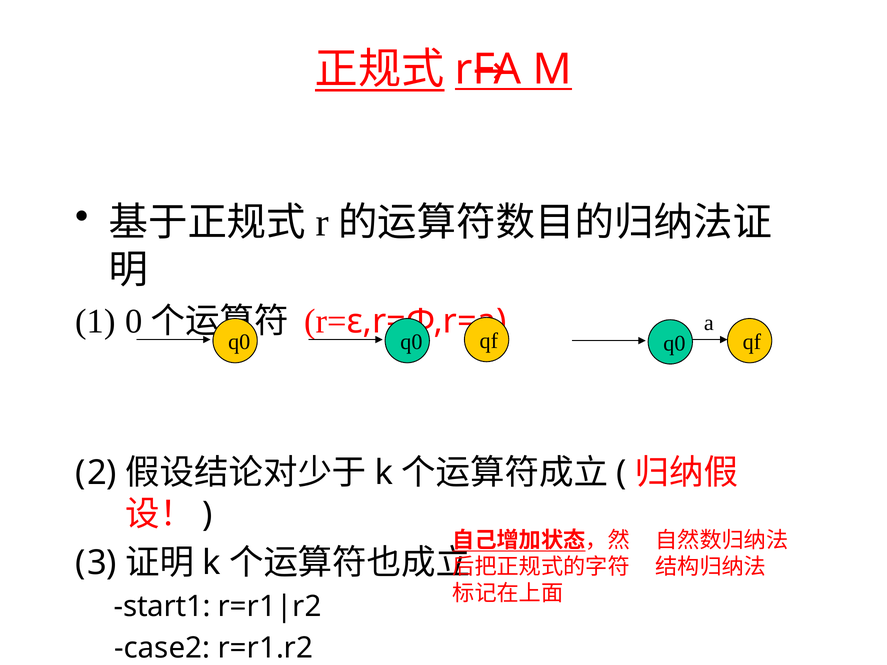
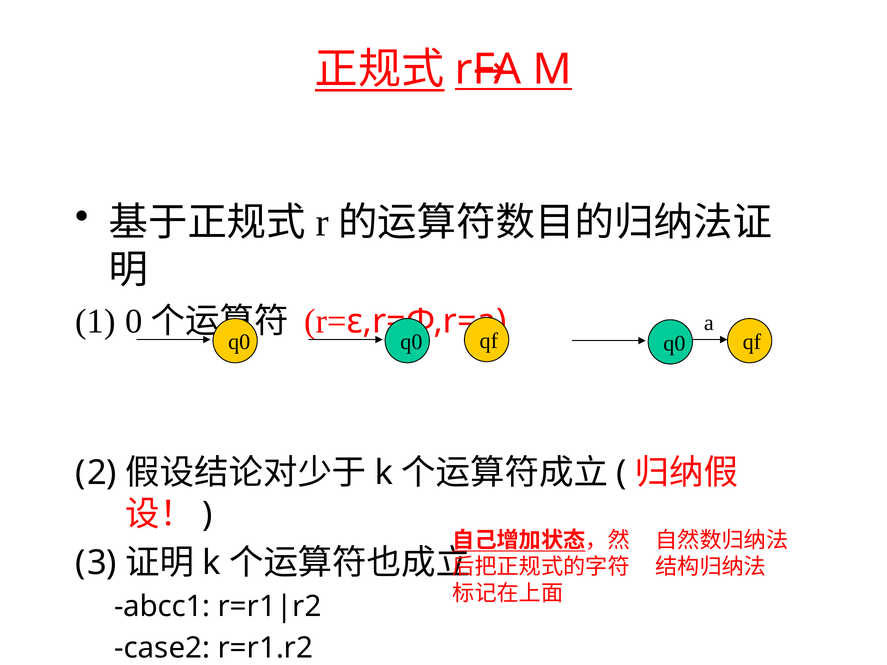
start1: start1 -> abcc1 (162, 607)
